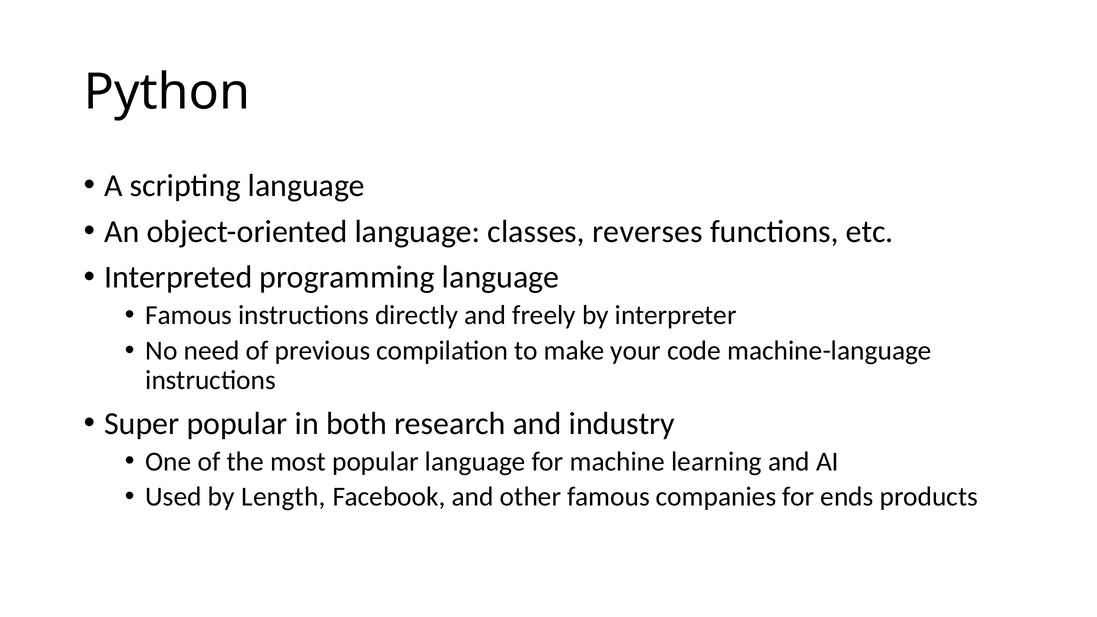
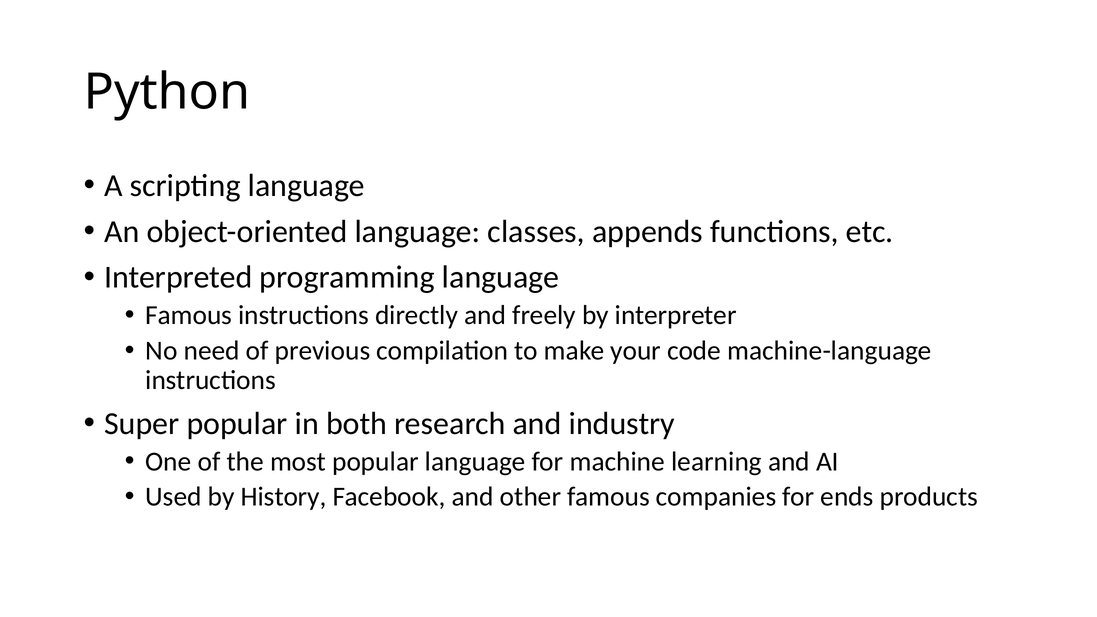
reverses: reverses -> appends (648, 231)
Length: Length -> History (284, 497)
